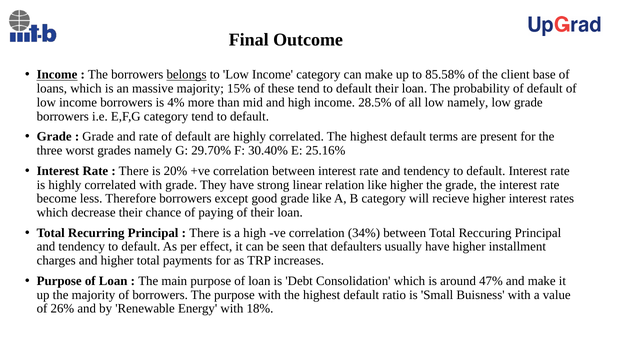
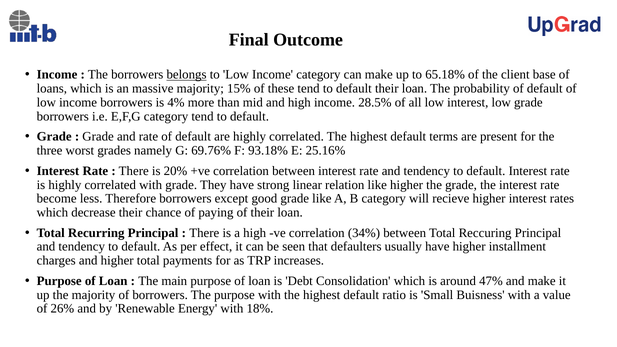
Income underline: present -> none (57, 75)
85.58%: 85.58% -> 65.18% (445, 75)
low namely: namely -> interest (468, 103)
29.70%: 29.70% -> 69.76% (211, 151)
30.40%: 30.40% -> 93.18% (268, 151)
